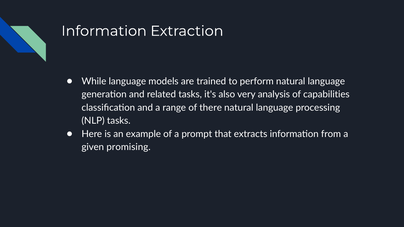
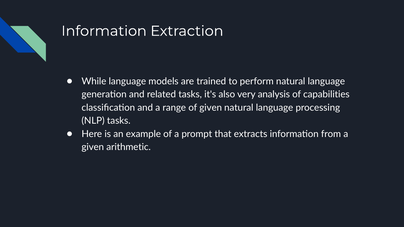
of there: there -> given (211, 108)
promising: promising -> arithmetic (129, 147)
